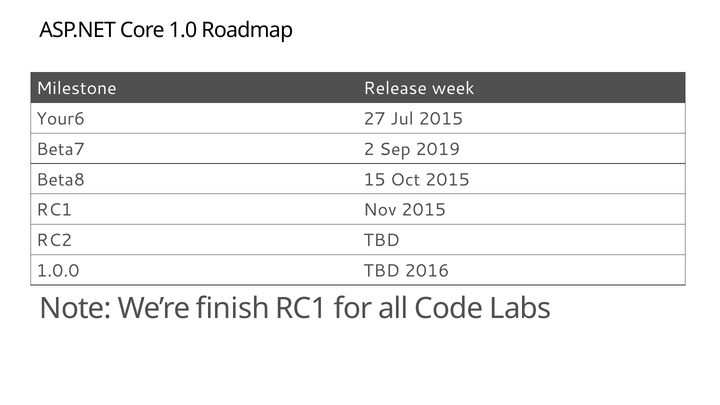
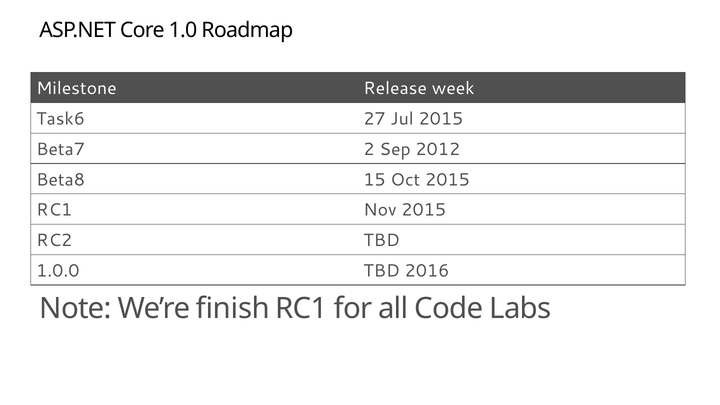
Your6: Your6 -> Task6 (61, 119)
2019: 2019 -> 2012 (438, 149)
